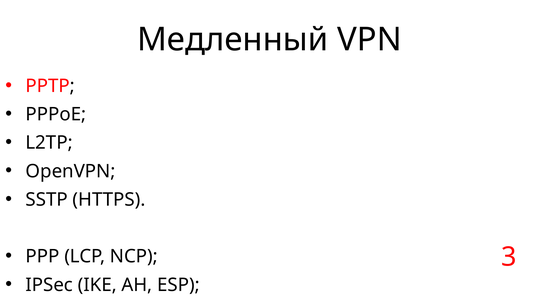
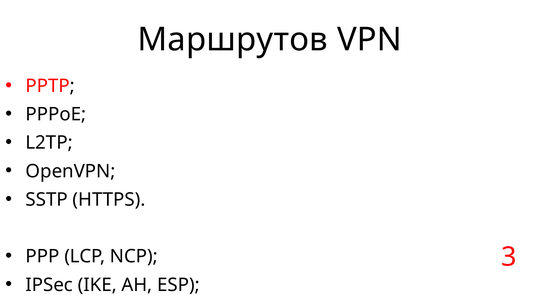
Медленный: Медленный -> Маршрутов (233, 40)
